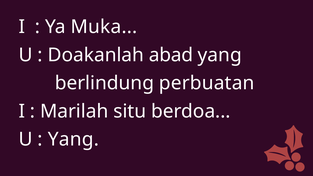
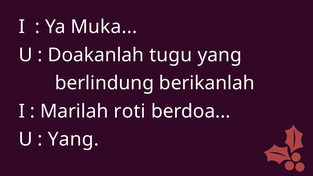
abad: abad -> tugu (171, 55)
perbuatan: perbuatan -> berikanlah (207, 83)
situ: situ -> roti (130, 111)
